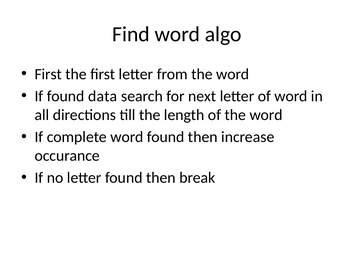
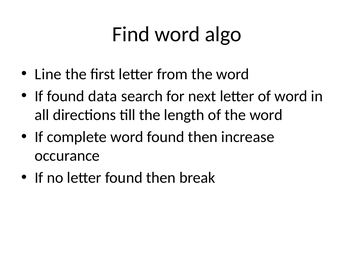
First: First -> Line (48, 74)
